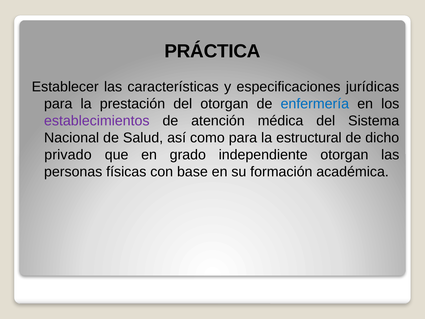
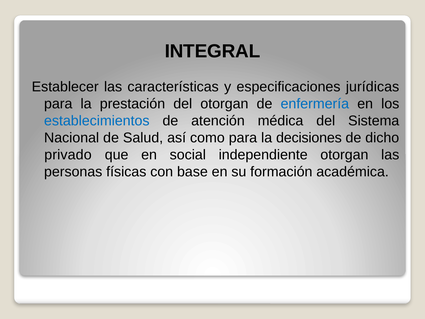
PRÁCTICA: PRÁCTICA -> INTEGRAL (212, 51)
establecimientos colour: purple -> blue (97, 121)
estructural: estructural -> decisiones (309, 138)
grado: grado -> social (188, 155)
